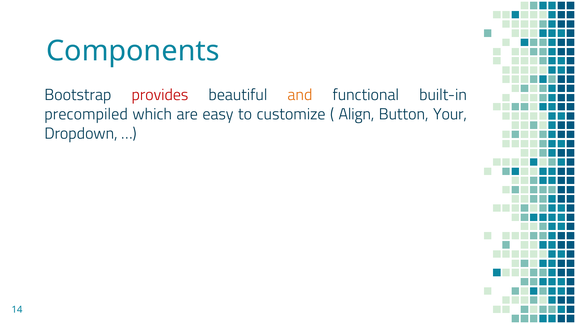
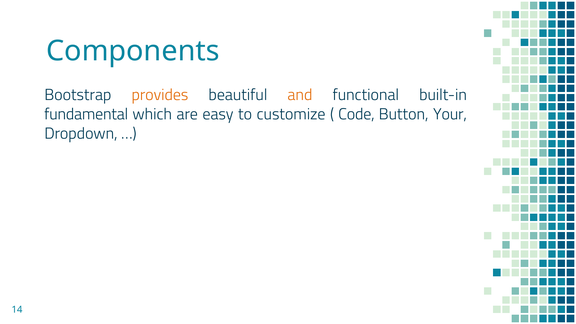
provides colour: red -> orange (160, 95)
precompiled: precompiled -> fundamental (86, 114)
Align: Align -> Code (356, 114)
